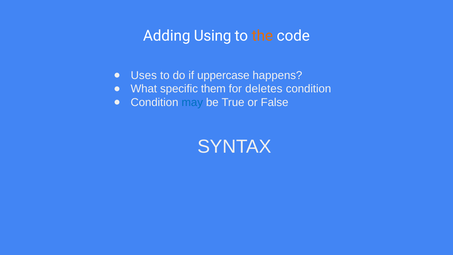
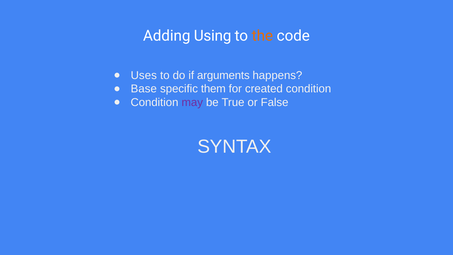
uppercase: uppercase -> arguments (223, 75)
What: What -> Base (144, 89)
deletes: deletes -> created (264, 89)
may colour: blue -> purple (192, 102)
